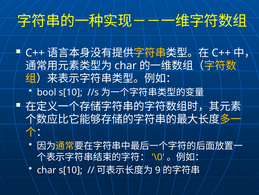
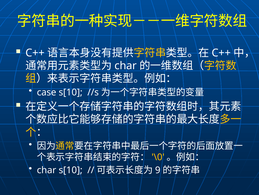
bool: bool -> case (47, 92)
